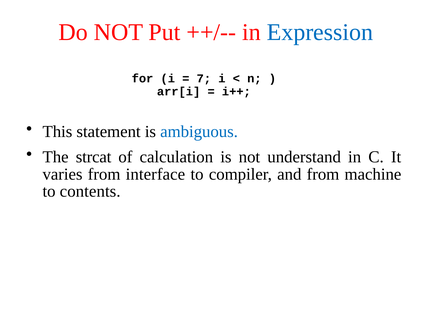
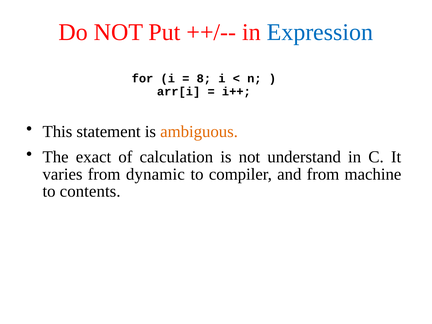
7: 7 -> 8 (204, 79)
ambiguous colour: blue -> orange (199, 131)
strcat: strcat -> exact (93, 157)
interface: interface -> dynamic (155, 174)
